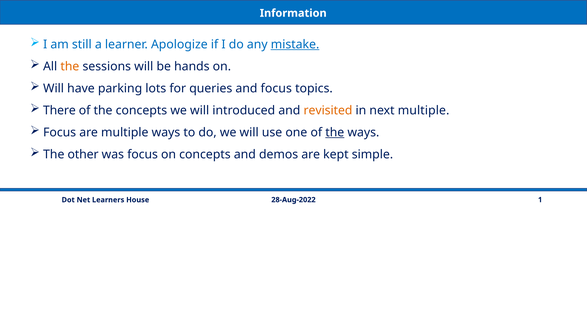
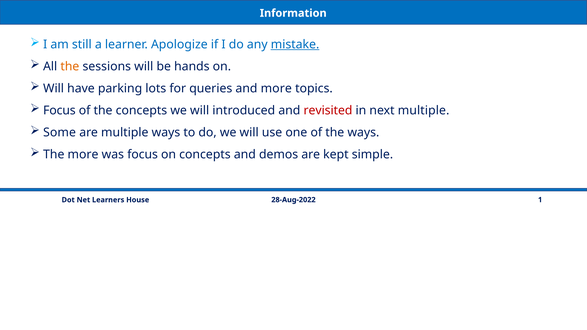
and focus: focus -> more (276, 89)
There: There -> Focus (59, 111)
revisited colour: orange -> red (328, 111)
Focus: Focus -> Some (60, 133)
the underline: present -> none (335, 133)
The other: other -> more (83, 155)
